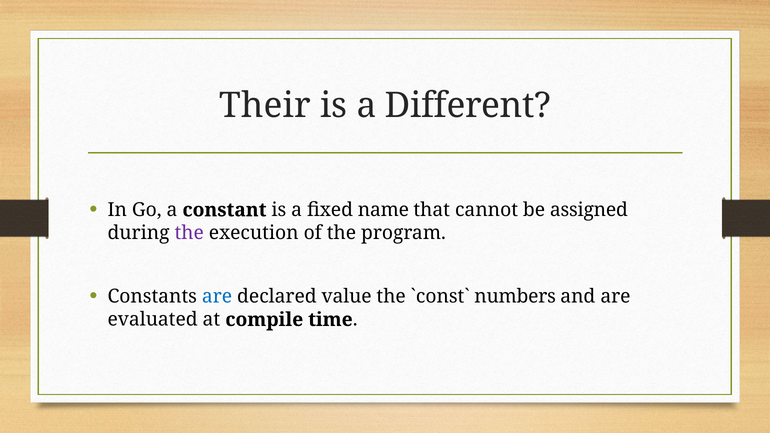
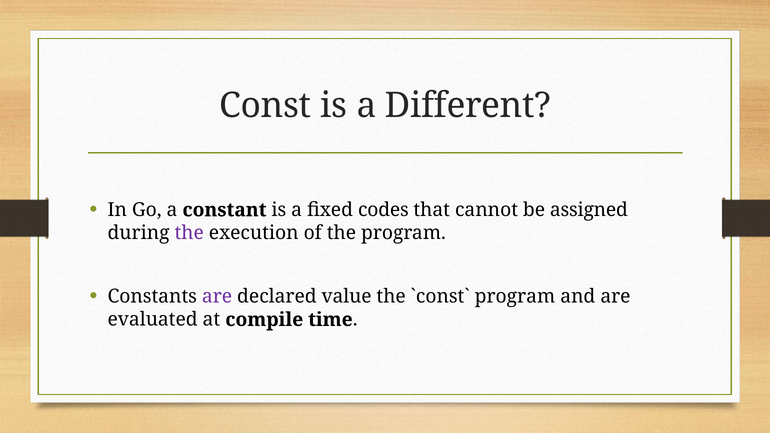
Their: Their -> Const (265, 106)
name: name -> codes (383, 210)
are colour: blue -> purple (217, 297)
numbers: numbers -> program (515, 297)
